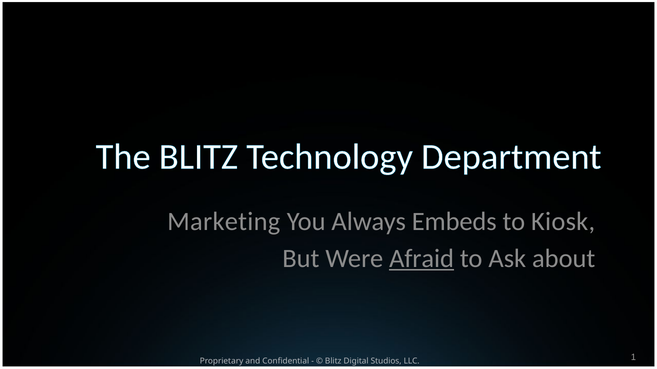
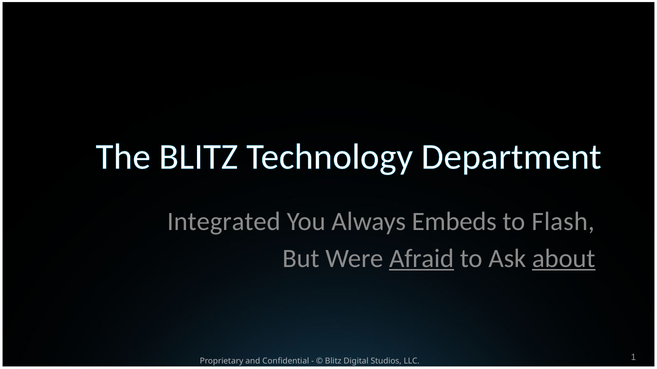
Marketing: Marketing -> Integrated (224, 222)
Kiosk: Kiosk -> Flash (563, 222)
about underline: none -> present (564, 259)
